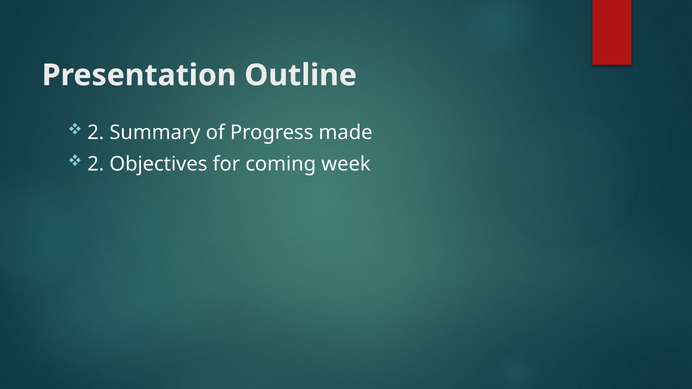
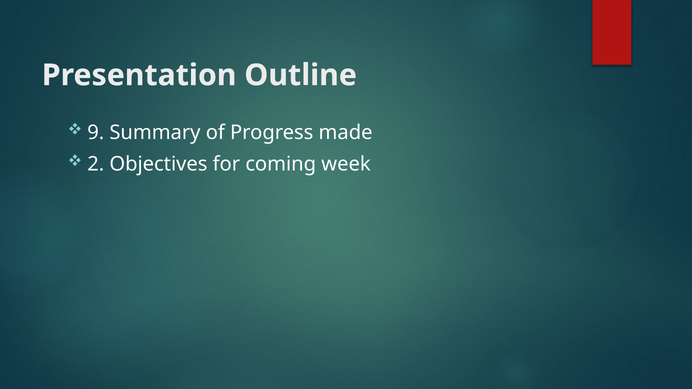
2: 2 -> 9 (96, 133)
